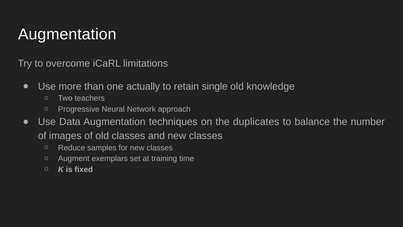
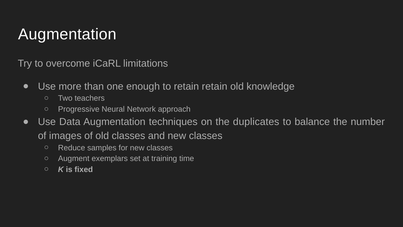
actually: actually -> enough (143, 86)
retain single: single -> retain (215, 86)
